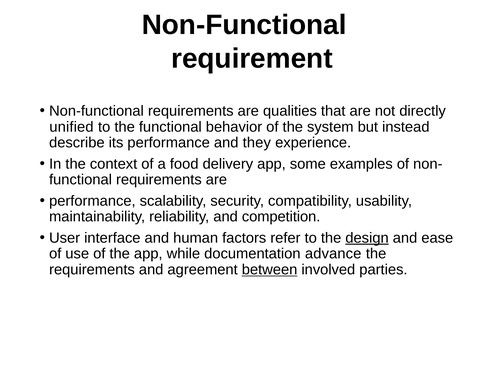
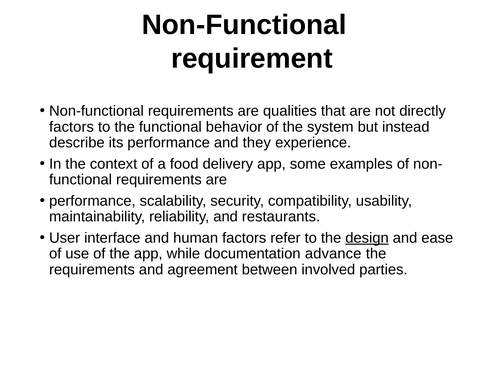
unified: unified -> factors (72, 127)
competition: competition -> restaurants (281, 217)
between underline: present -> none (270, 270)
